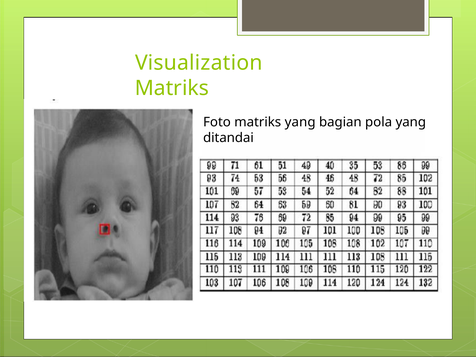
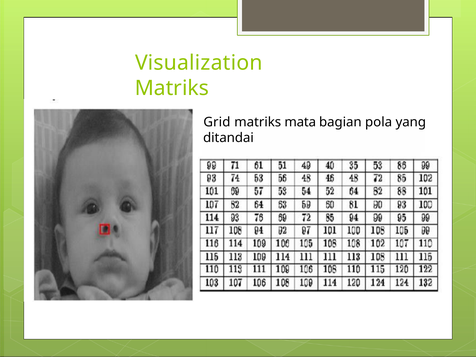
Foto: Foto -> Grid (217, 122)
matriks yang: yang -> mata (300, 122)
